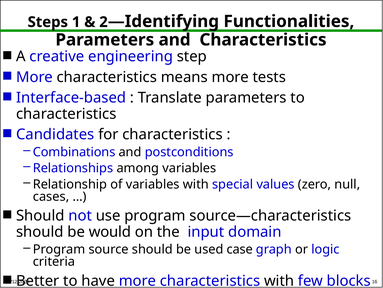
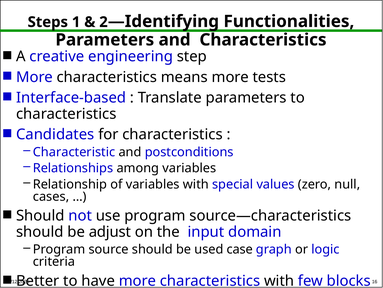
Combinations: Combinations -> Characteristic (74, 152)
would: would -> adjust (110, 231)
